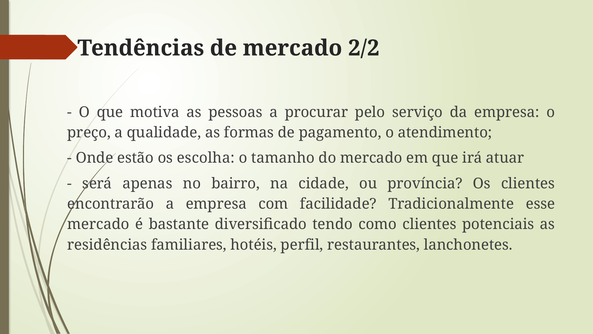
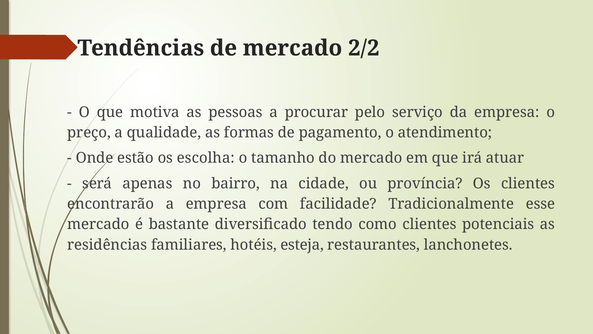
perfil: perfil -> esteja (302, 245)
